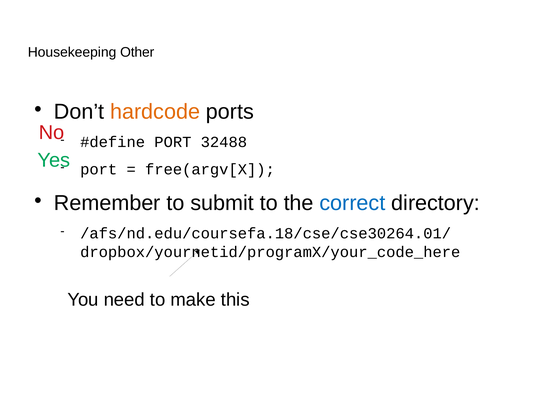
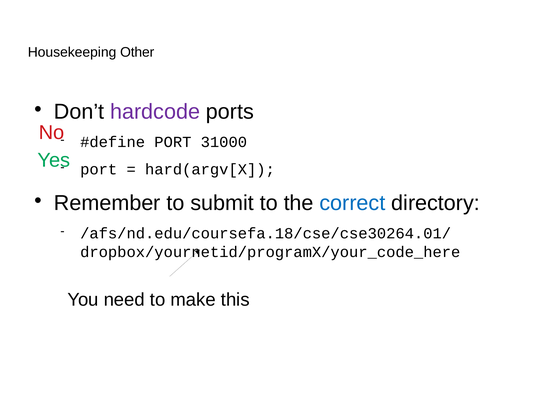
hardcode colour: orange -> purple (155, 112)
32488: 32488 -> 31000 (224, 142)
free(argv[X: free(argv[X -> hard(argv[X (210, 170)
